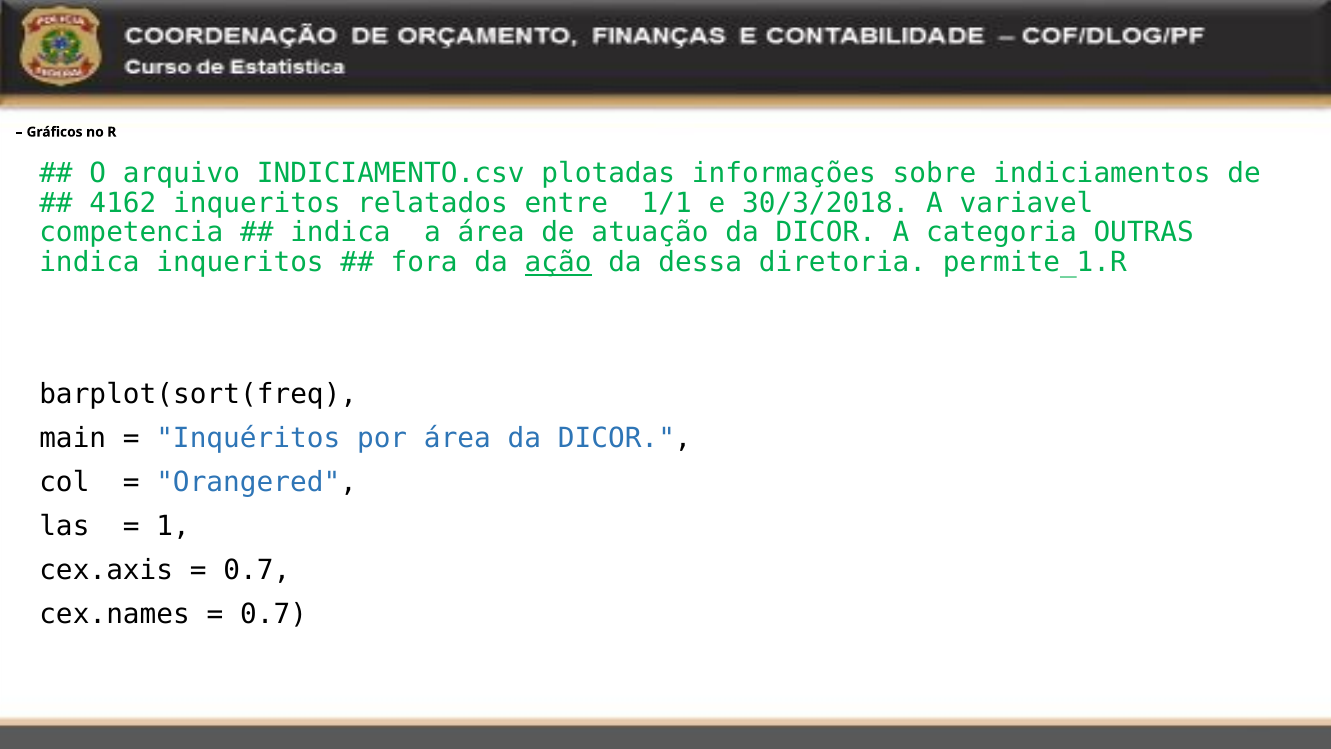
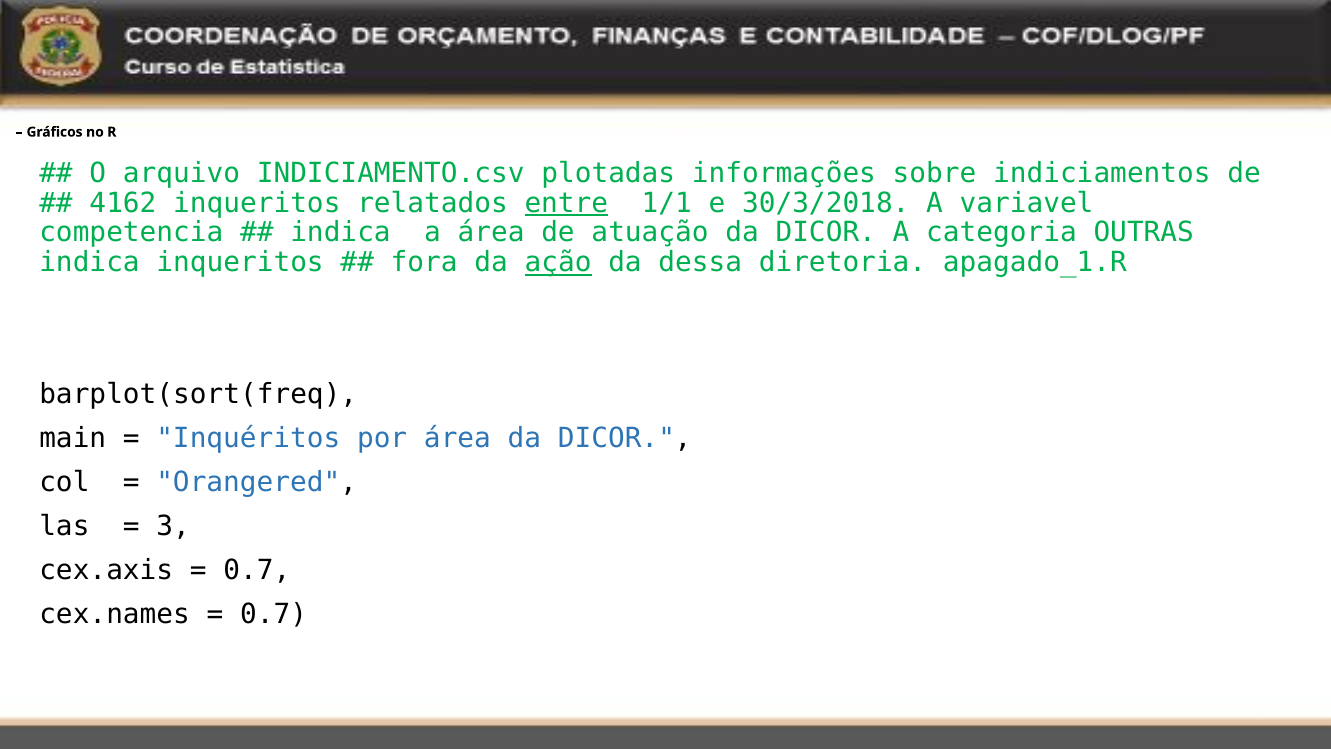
entre underline: none -> present (566, 203)
permite_1.R: permite_1.R -> apagado_1.R (1035, 263)
1: 1 -> 3 (173, 526)
